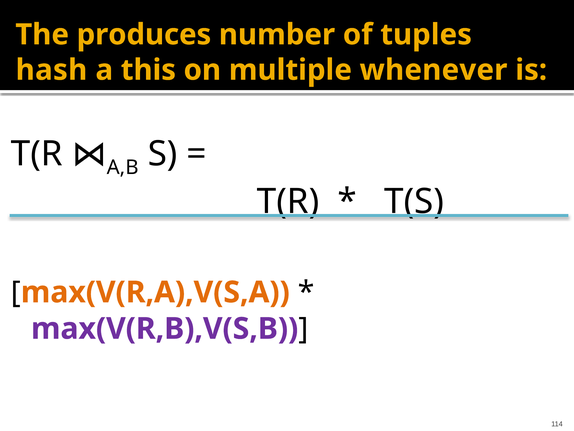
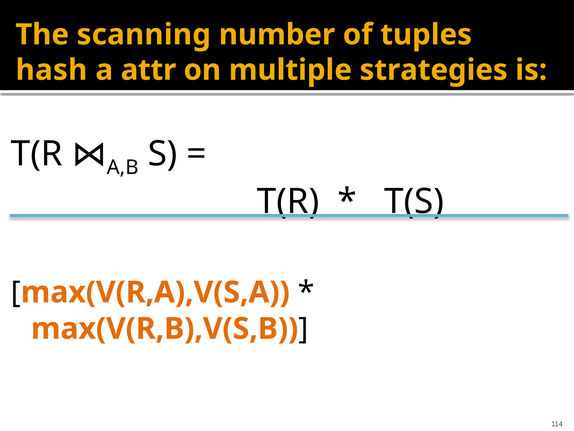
produces: produces -> scanning (144, 35)
this: this -> attr (148, 70)
whenever: whenever -> strategies (434, 70)
max(V(R,B),V(S,B colour: purple -> orange (165, 328)
